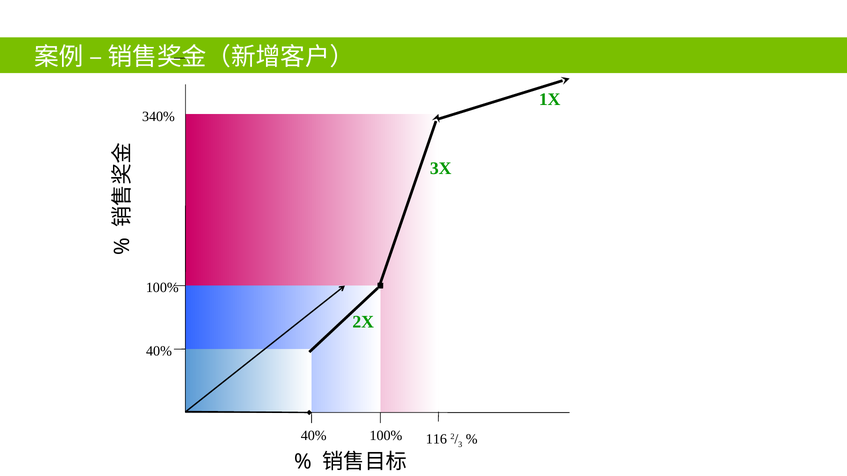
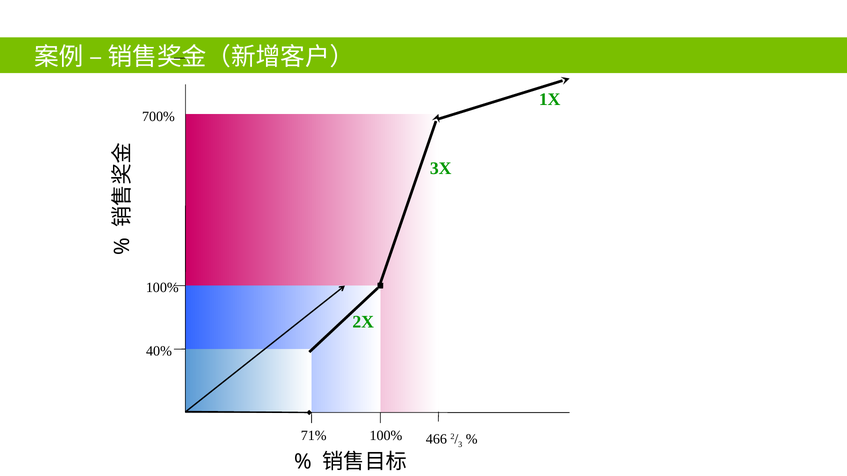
340%: 340% -> 700% (158, 117)
40%: 40% -> 71% (314, 436)
116: 116 -> 466 (436, 439)
